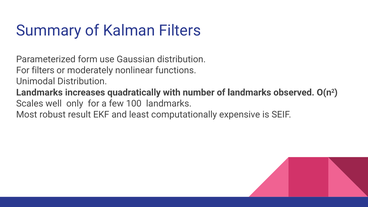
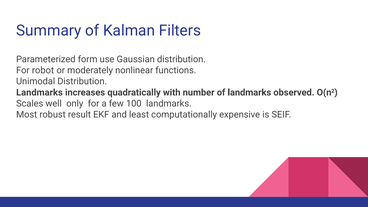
For filters: filters -> robot (43, 70)
